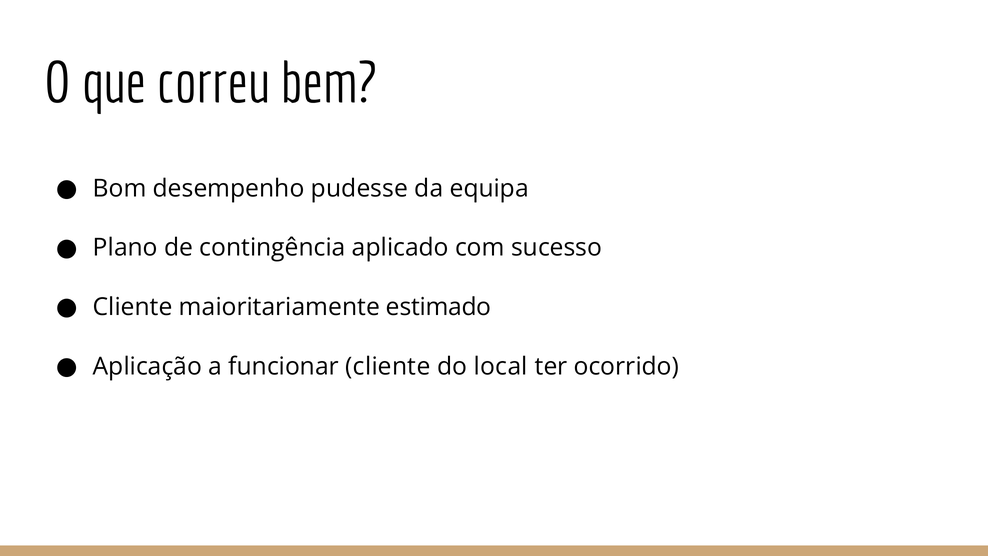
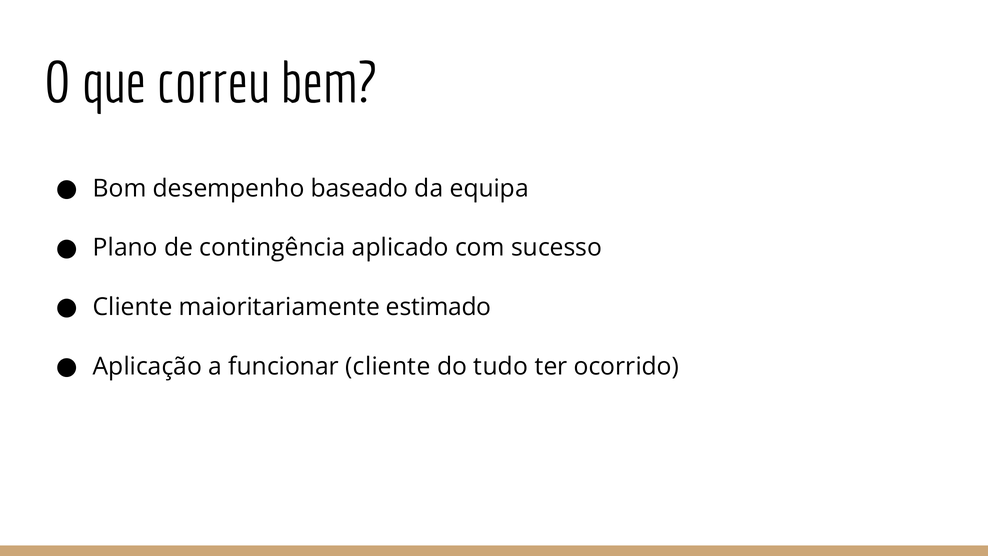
pudesse: pudesse -> baseado (360, 188)
local: local -> tudo (501, 366)
